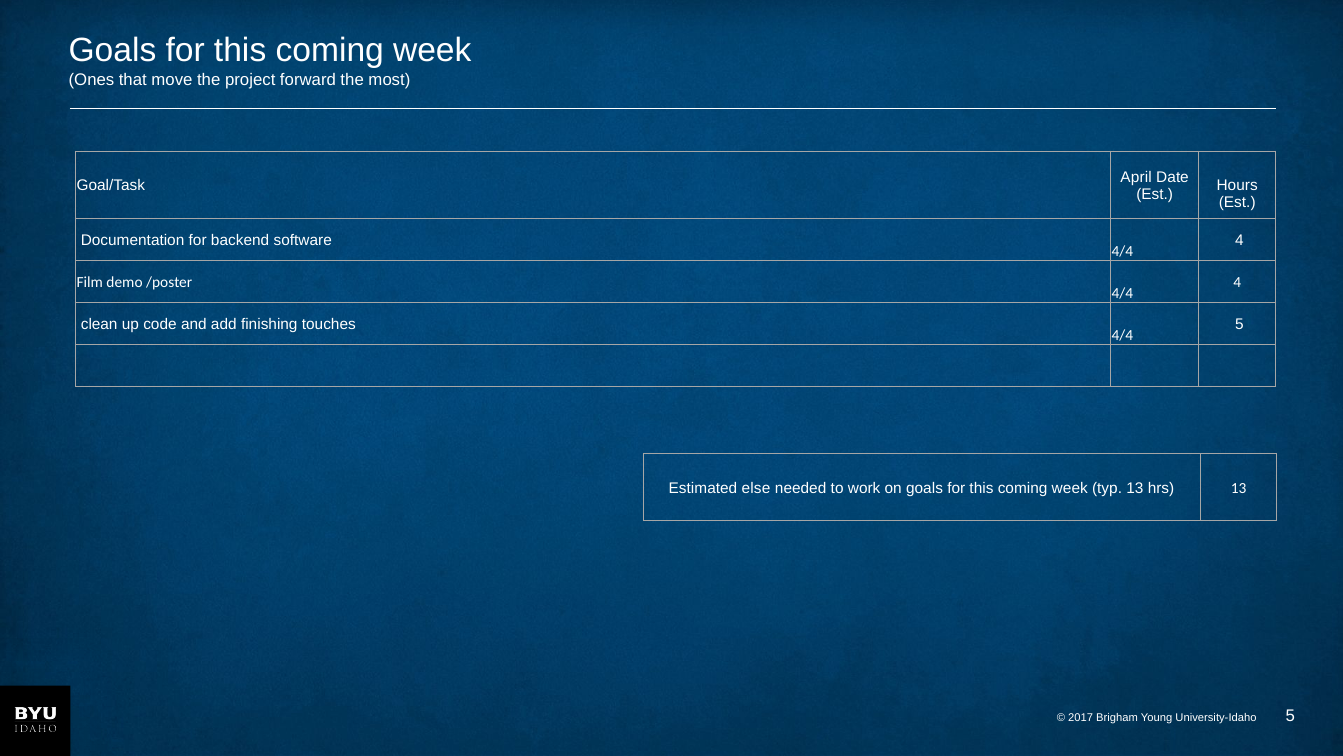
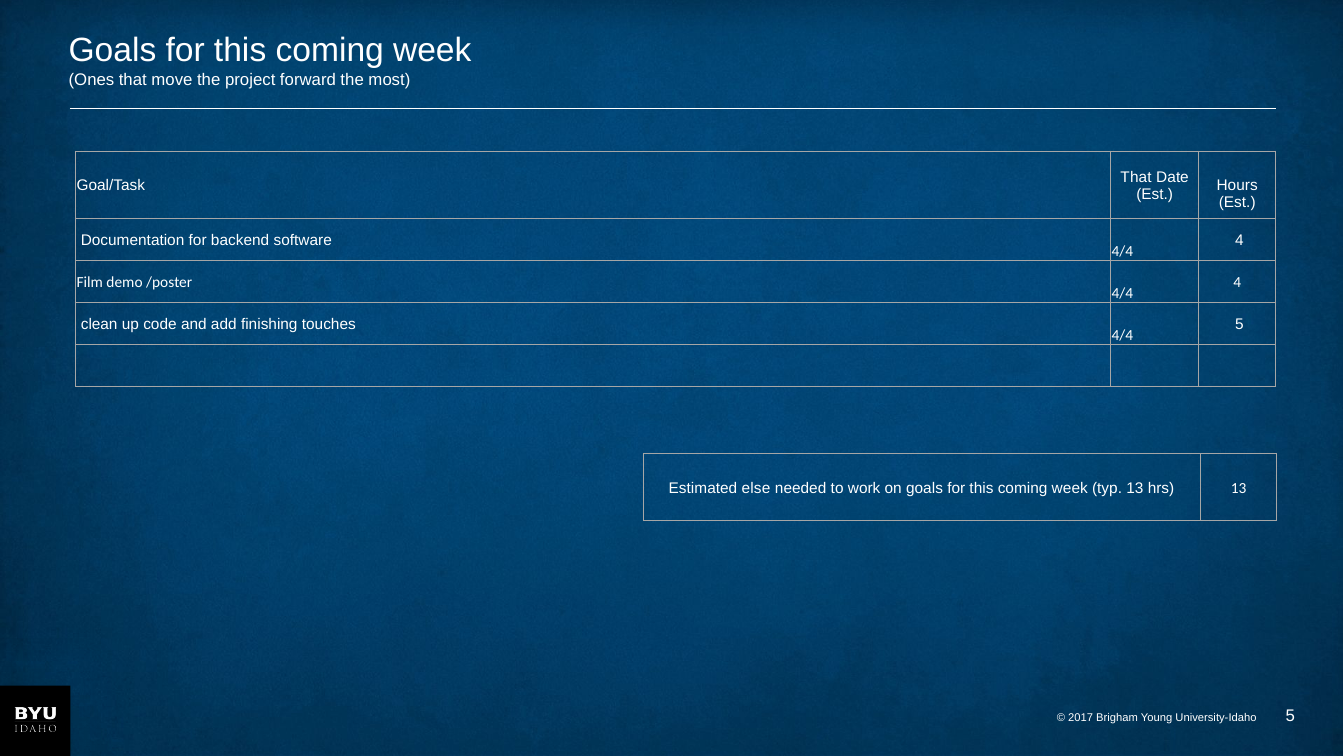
April: April -> That (1136, 177)
